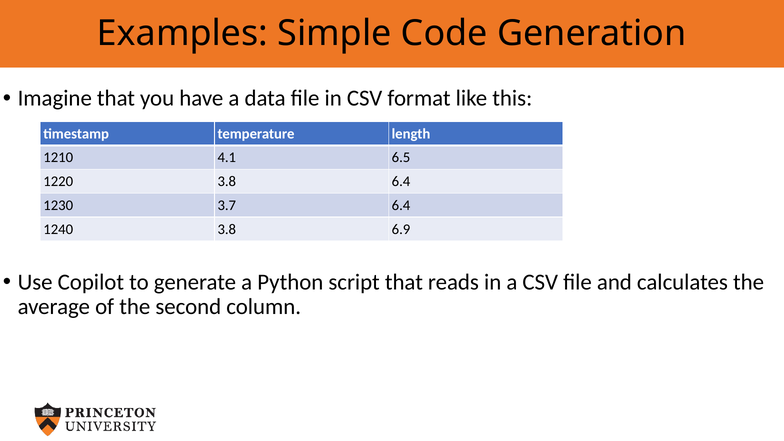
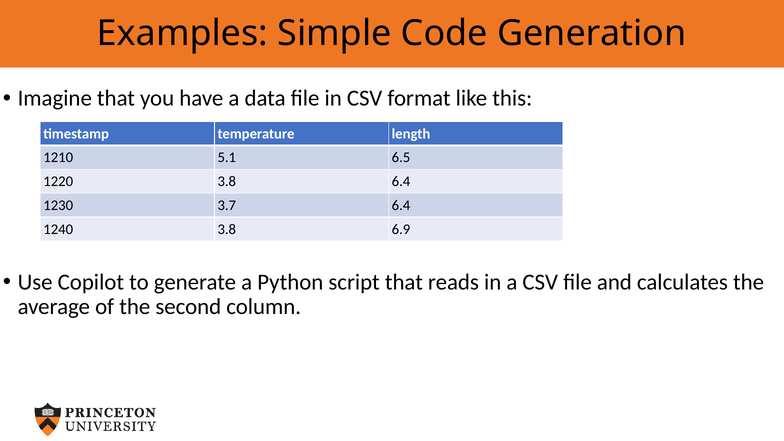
4.1: 4.1 -> 5.1 (227, 158)
